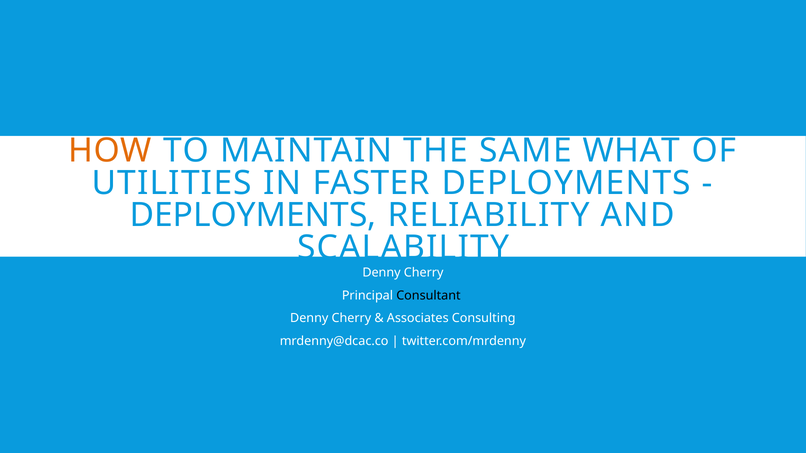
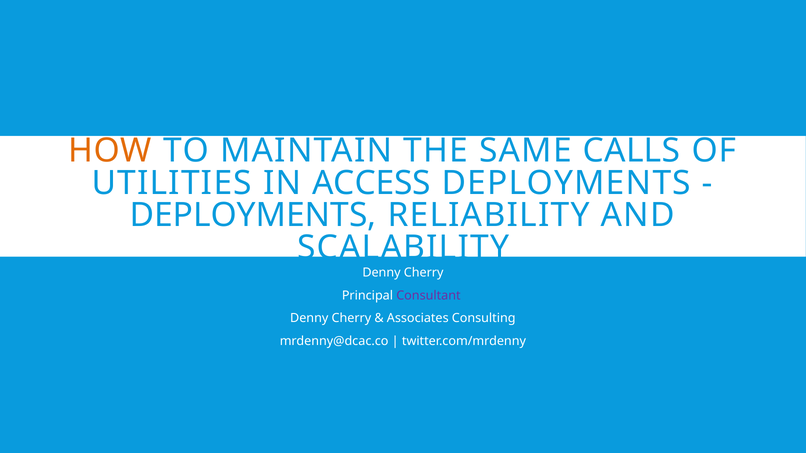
WHAT: WHAT -> CALLS (632, 151)
FASTER: FASTER -> ACCESS (371, 183)
Consultant colour: black -> purple (428, 296)
